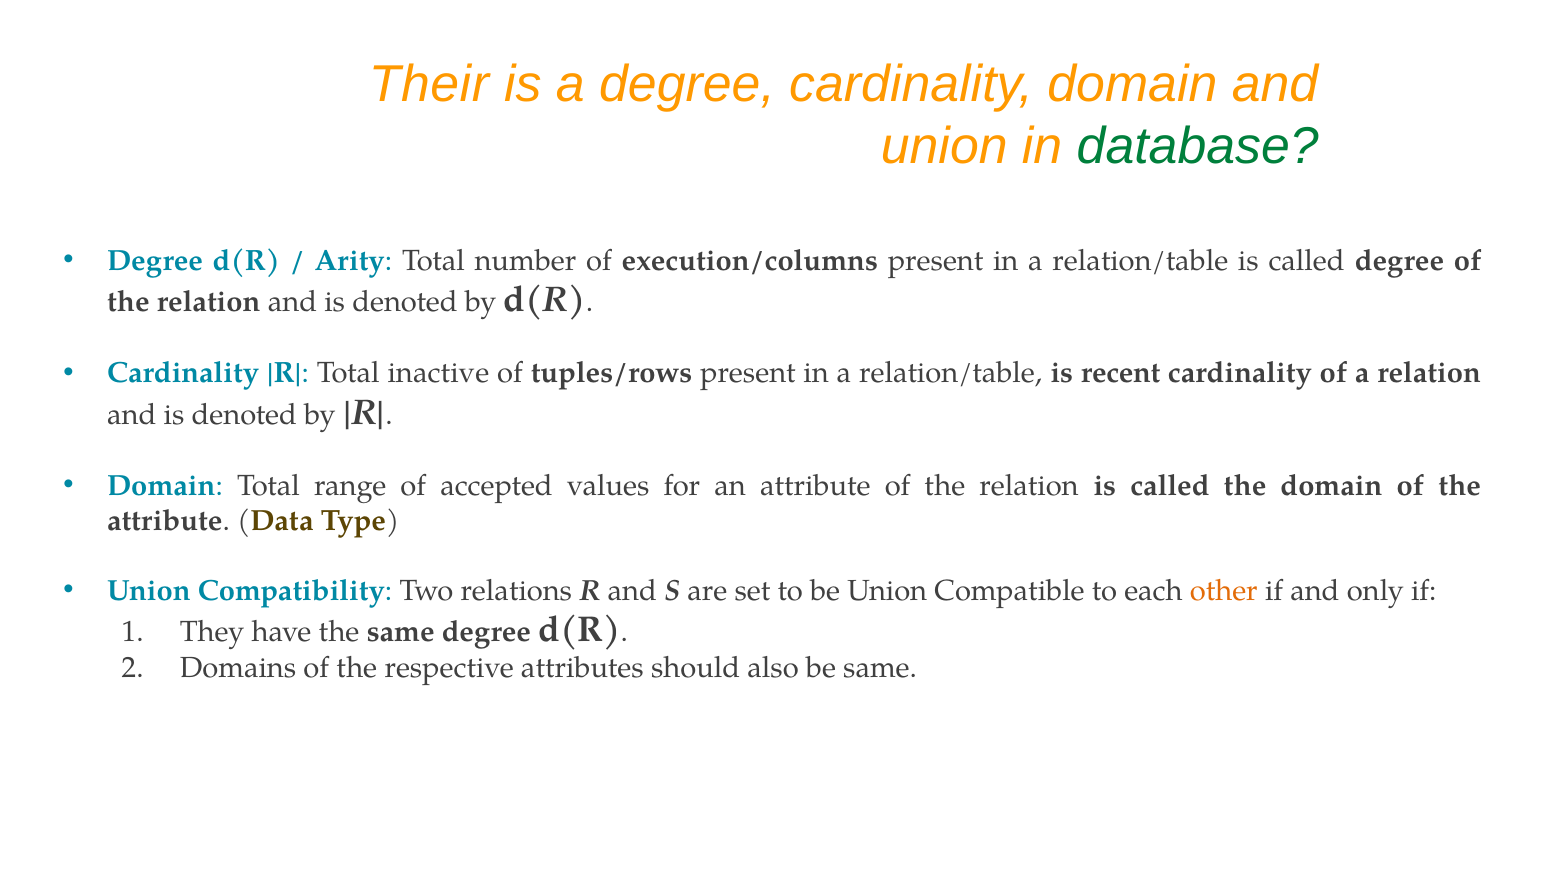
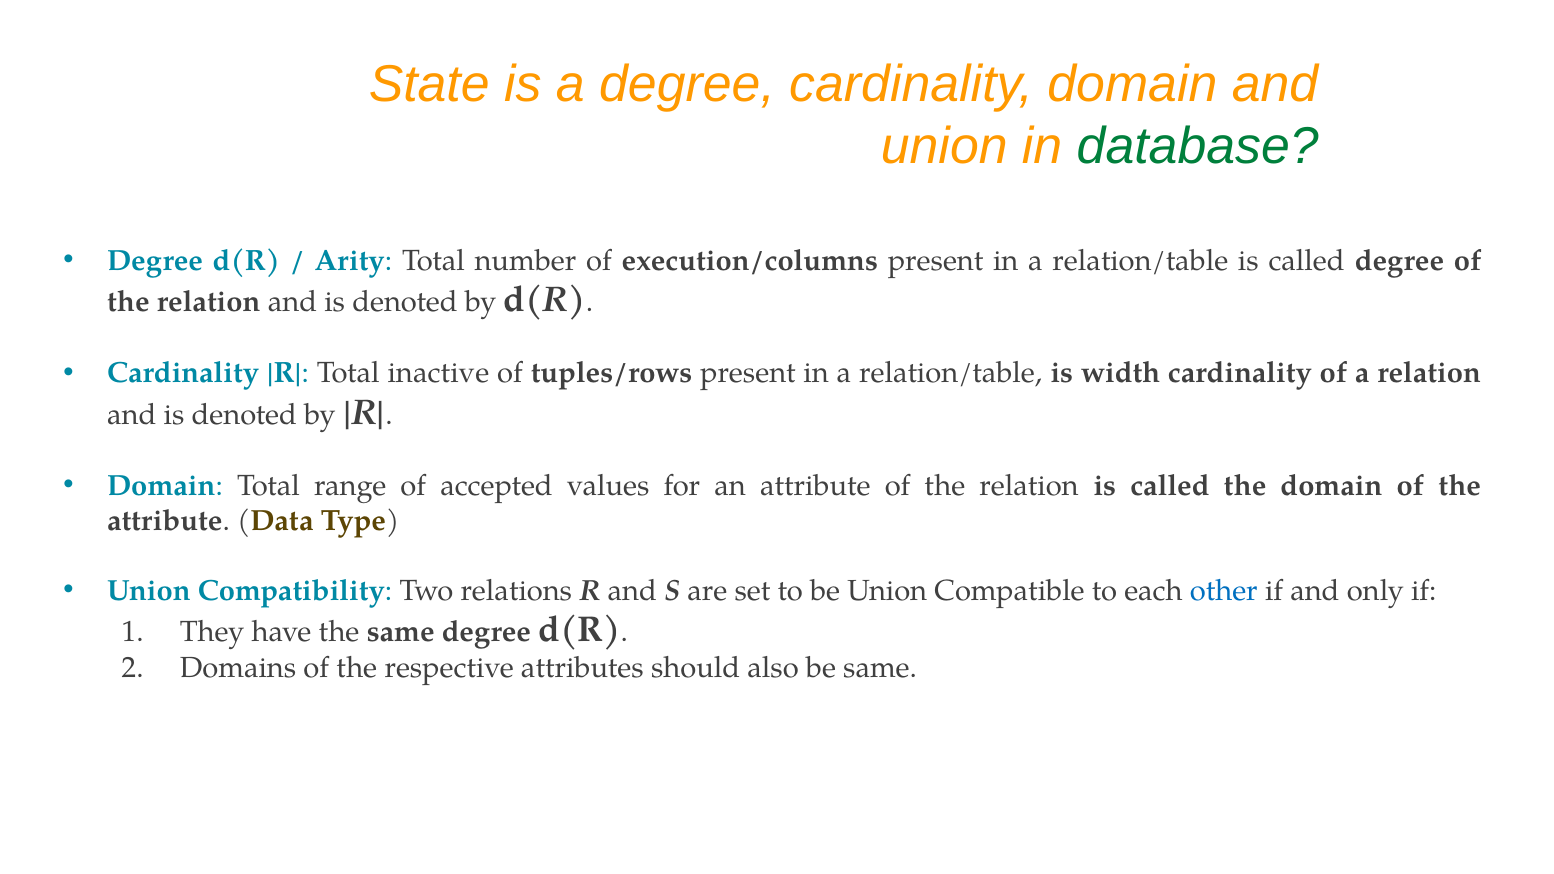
Their: Their -> State (429, 84)
recent: recent -> width (1121, 373)
other colour: orange -> blue (1224, 591)
